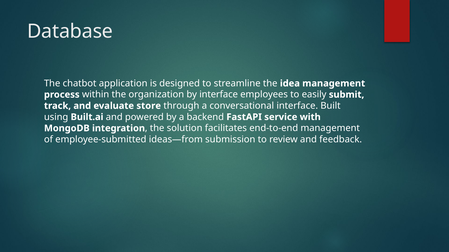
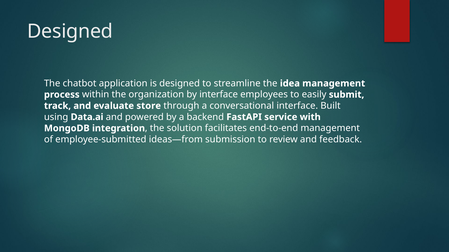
Database: Database -> Designed (70, 32)
Built.ai: Built.ai -> Data.ai (87, 117)
